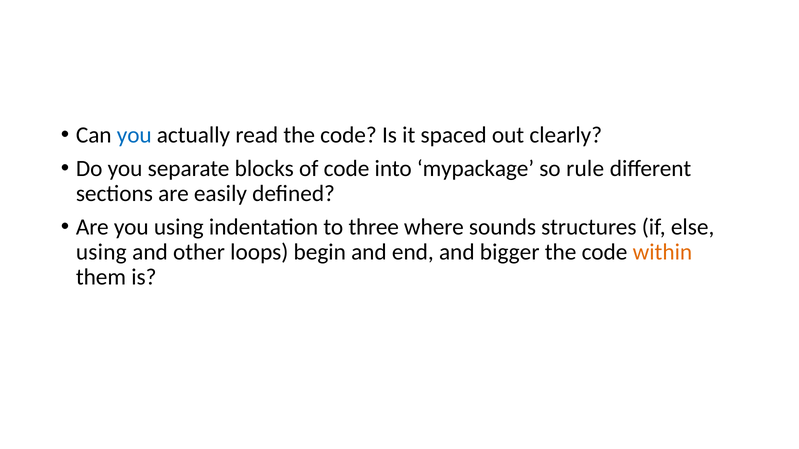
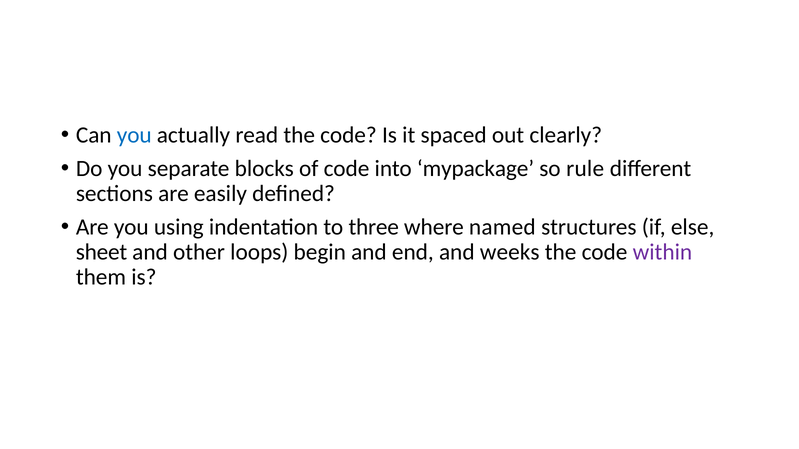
sounds: sounds -> named (502, 227)
using: using -> sheet (102, 252)
bigger: bigger -> weeks (510, 252)
within colour: orange -> purple (662, 252)
